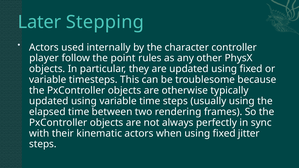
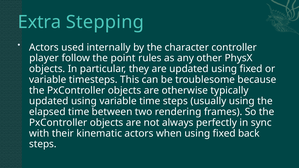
Later: Later -> Extra (39, 22)
jitter: jitter -> back (249, 133)
